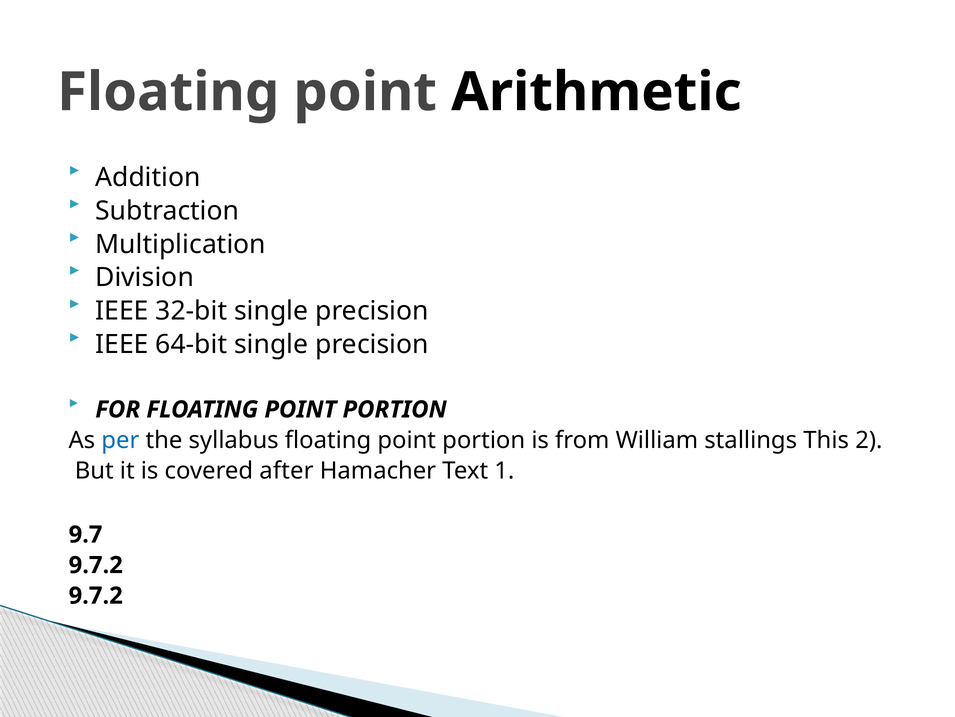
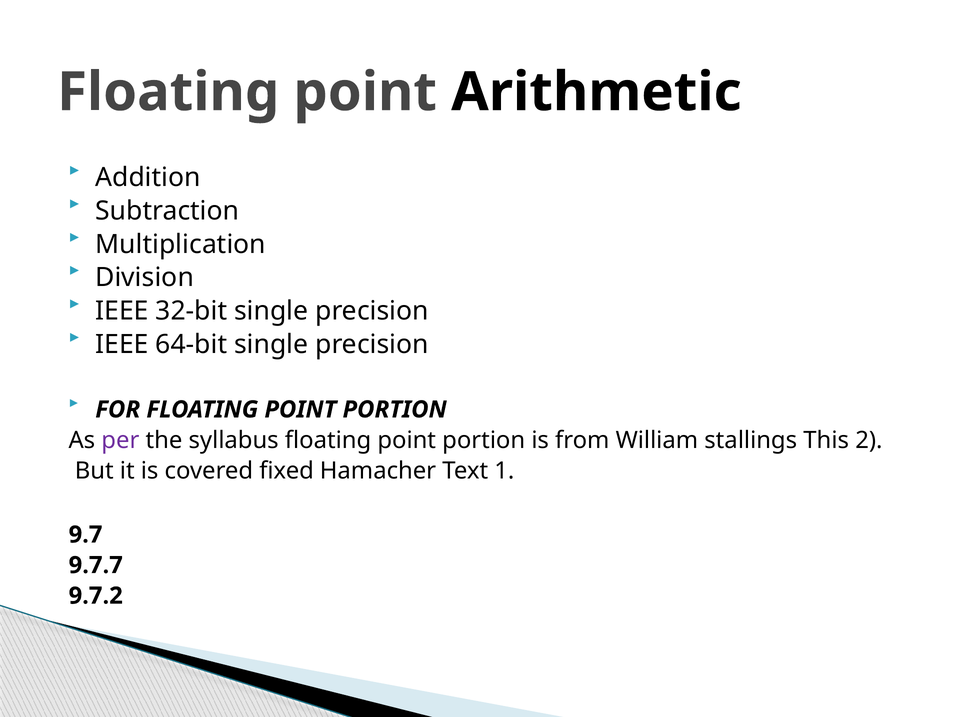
per colour: blue -> purple (120, 440)
after: after -> fixed (287, 470)
9.7.2: 9.7.2 -> 9.7.7 (96, 565)
